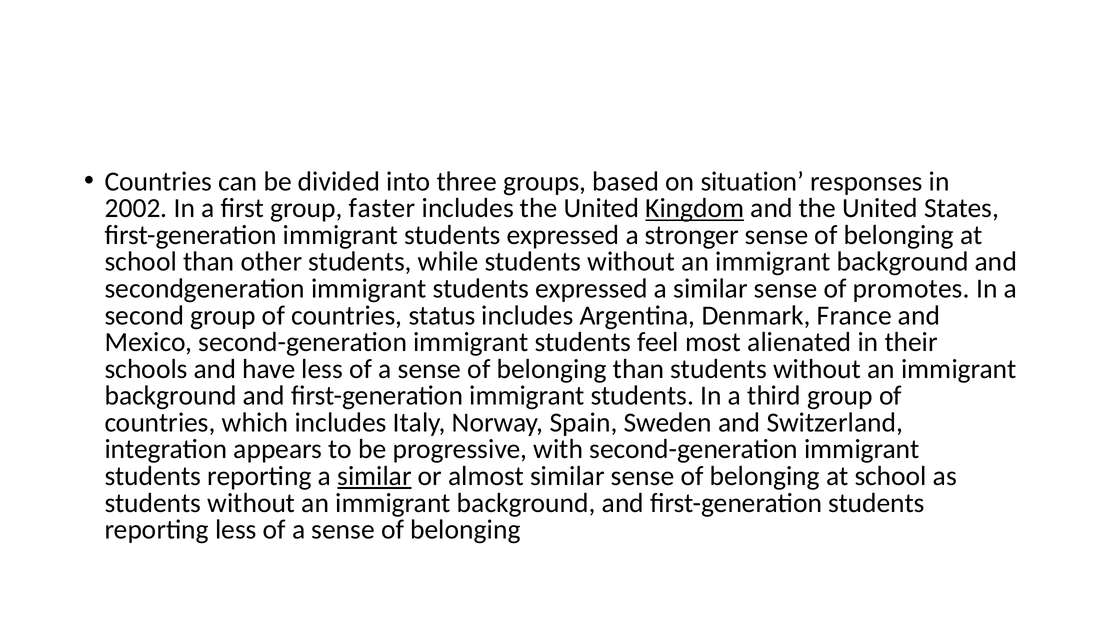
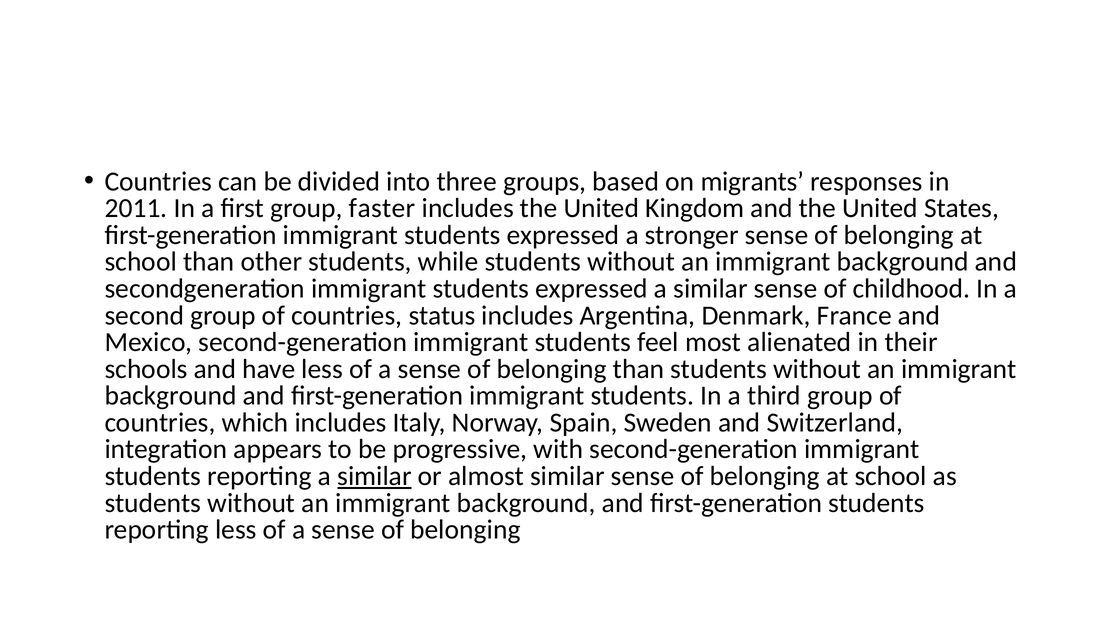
situation: situation -> migrants (752, 181)
2002: 2002 -> 2011 (136, 208)
Kingdom underline: present -> none (695, 208)
promotes: promotes -> childhood (911, 289)
